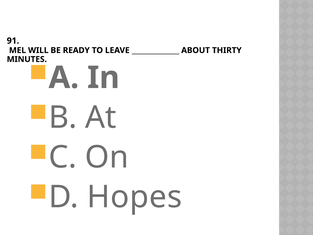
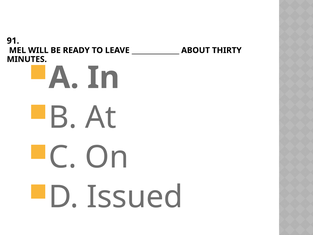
Hopes: Hopes -> Issued (135, 197)
